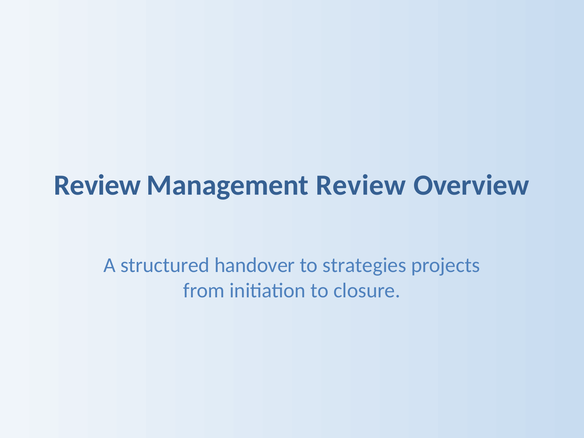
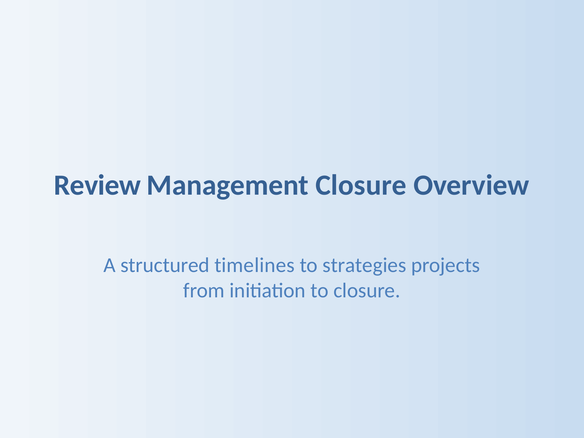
Management Review: Review -> Closure (361, 185)
handover: handover -> timelines (254, 265)
